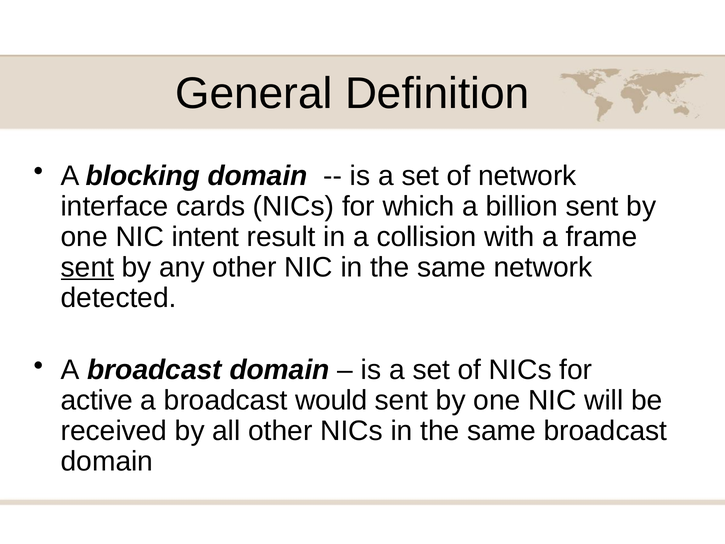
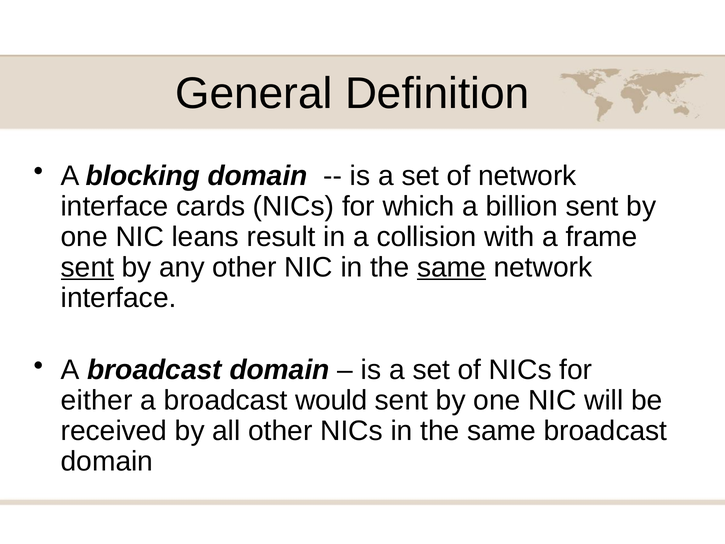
intent: intent -> leans (205, 237)
same underline: none -> present (452, 267)
detected: detected -> interface (119, 298)
active: active -> either (97, 400)
